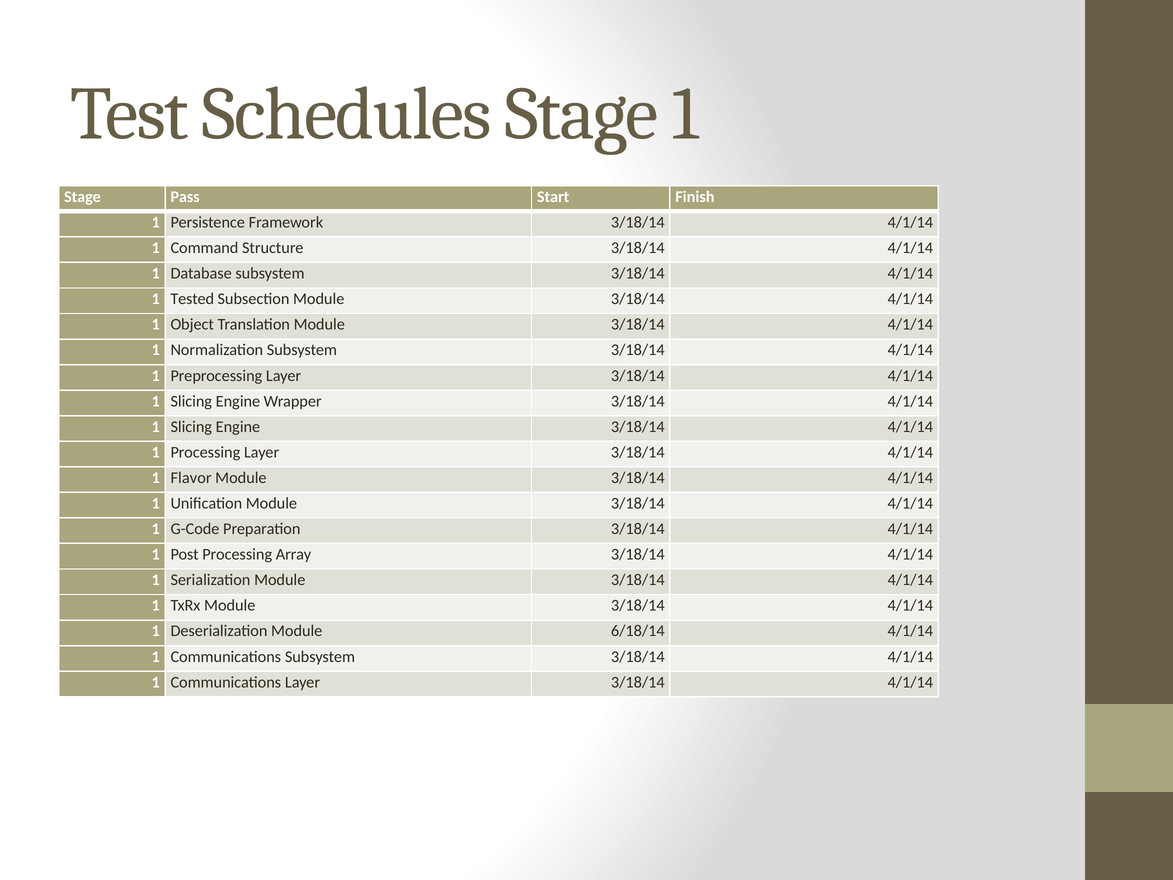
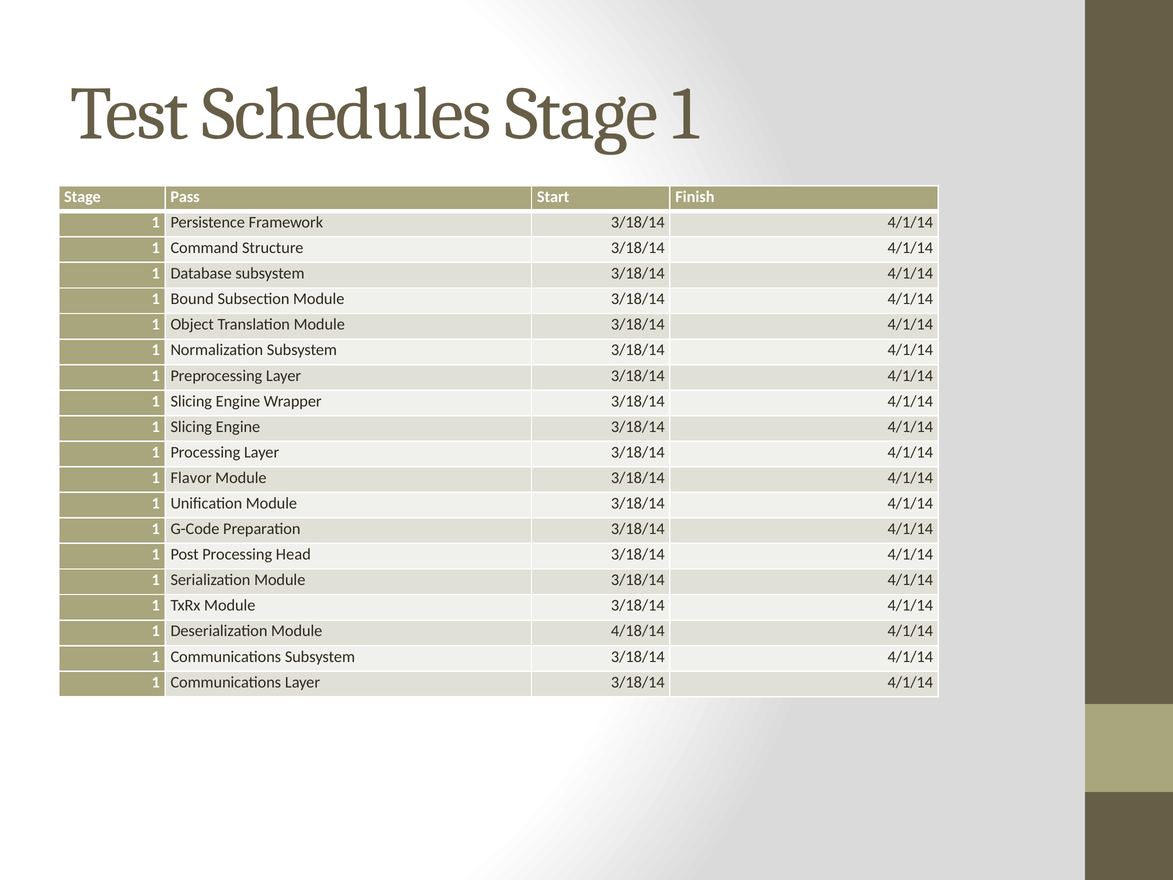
Tested: Tested -> Bound (192, 299)
Array: Array -> Head (293, 554)
6/18/14: 6/18/14 -> 4/18/14 (638, 631)
